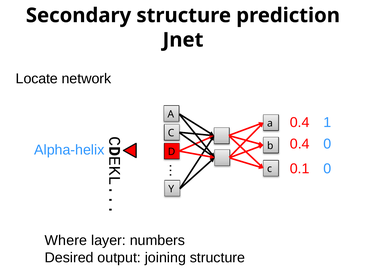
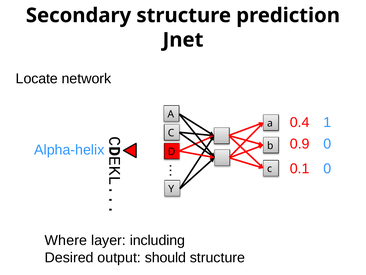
0.4: 0.4 -> 0.9 (300, 144)
numbers: numbers -> including (157, 240)
joining: joining -> should (165, 257)
